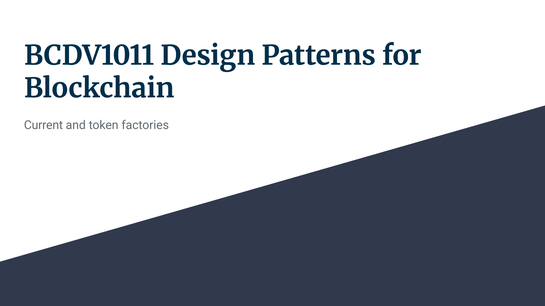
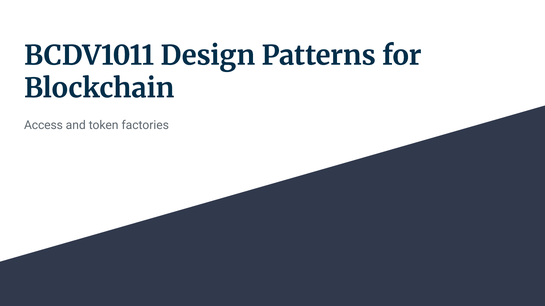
Current: Current -> Access (43, 126)
